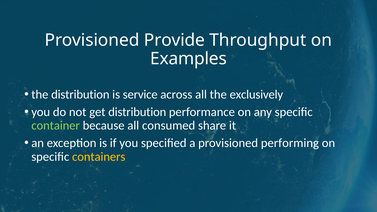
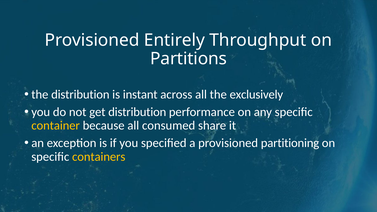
Provide: Provide -> Entirely (174, 40)
Examples: Examples -> Partitions (189, 59)
service: service -> instant (140, 94)
container colour: light green -> yellow (56, 126)
performing: performing -> partitioning (290, 143)
